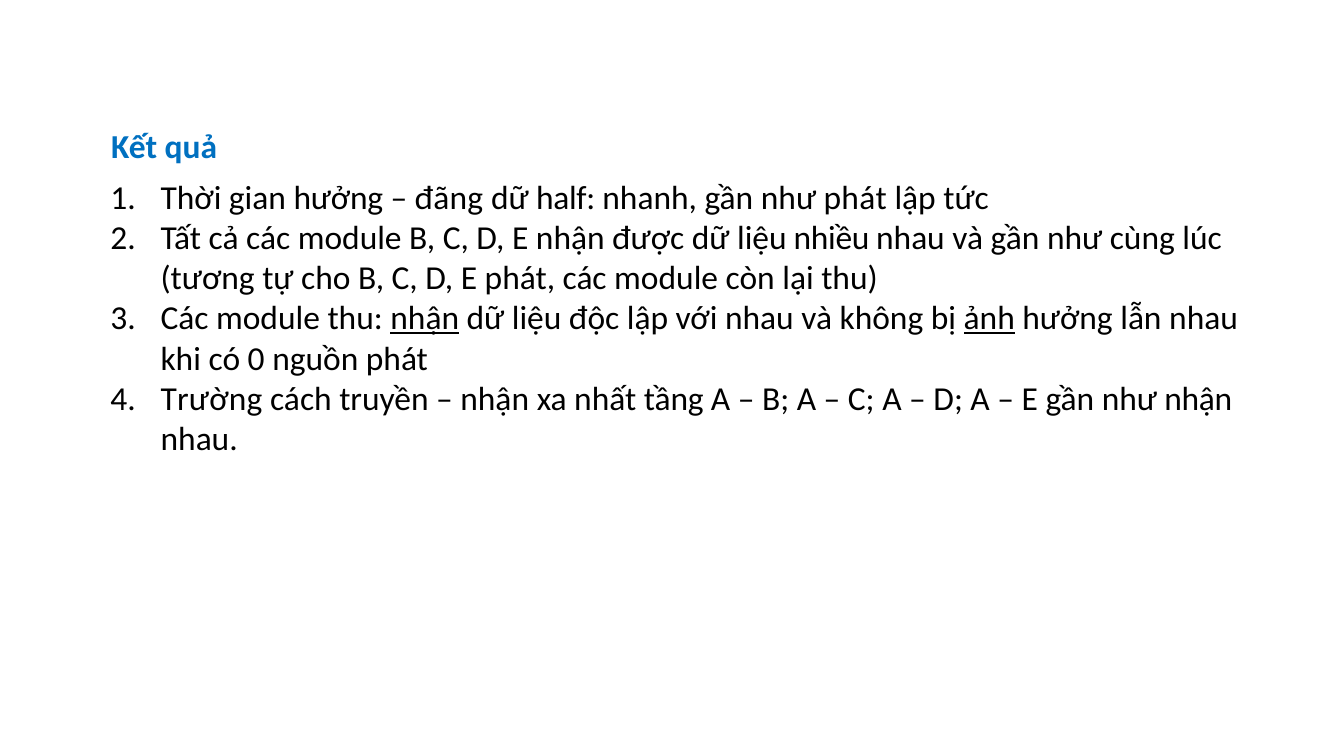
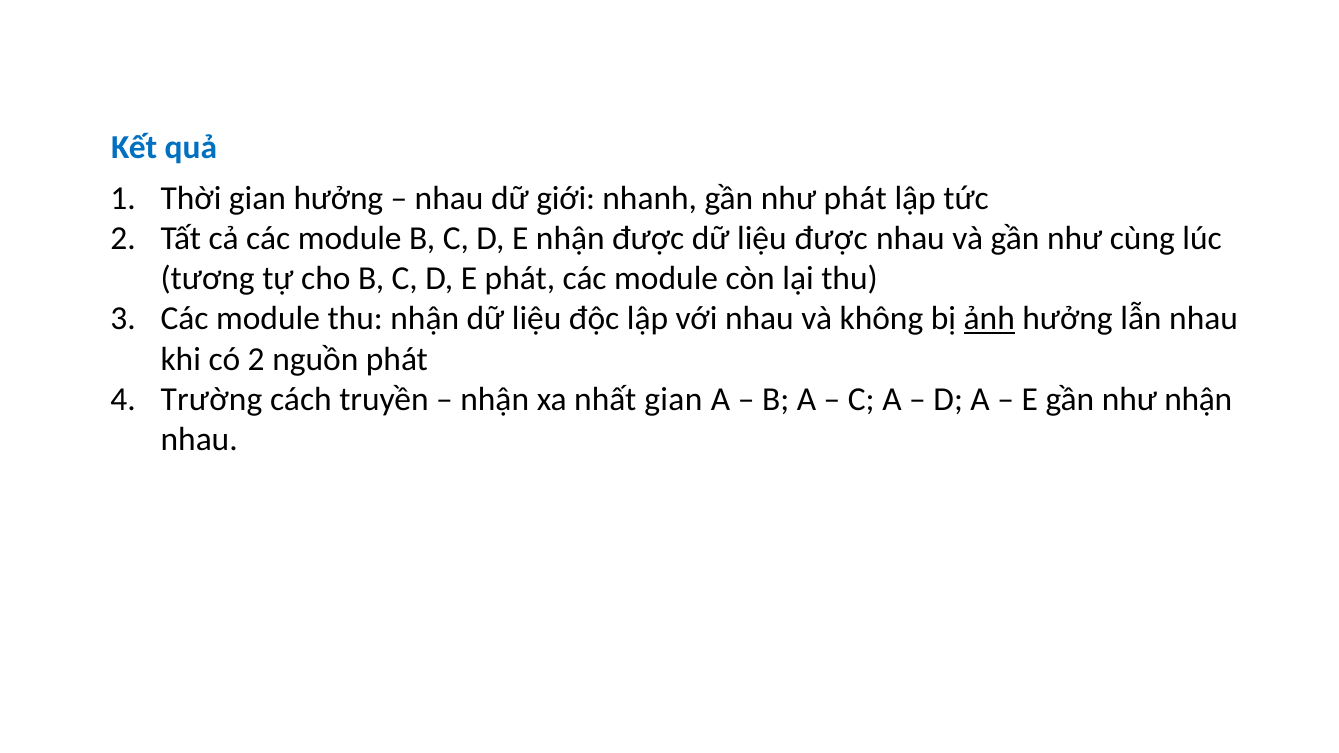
đãng: đãng -> nhau (449, 198)
half: half -> giới (566, 198)
liệu nhiều: nhiều -> được (831, 239)
nhận underline: present -> none (425, 319)
có 0: 0 -> 2 (256, 359)
nhất tầng: tầng -> gian (673, 399)
